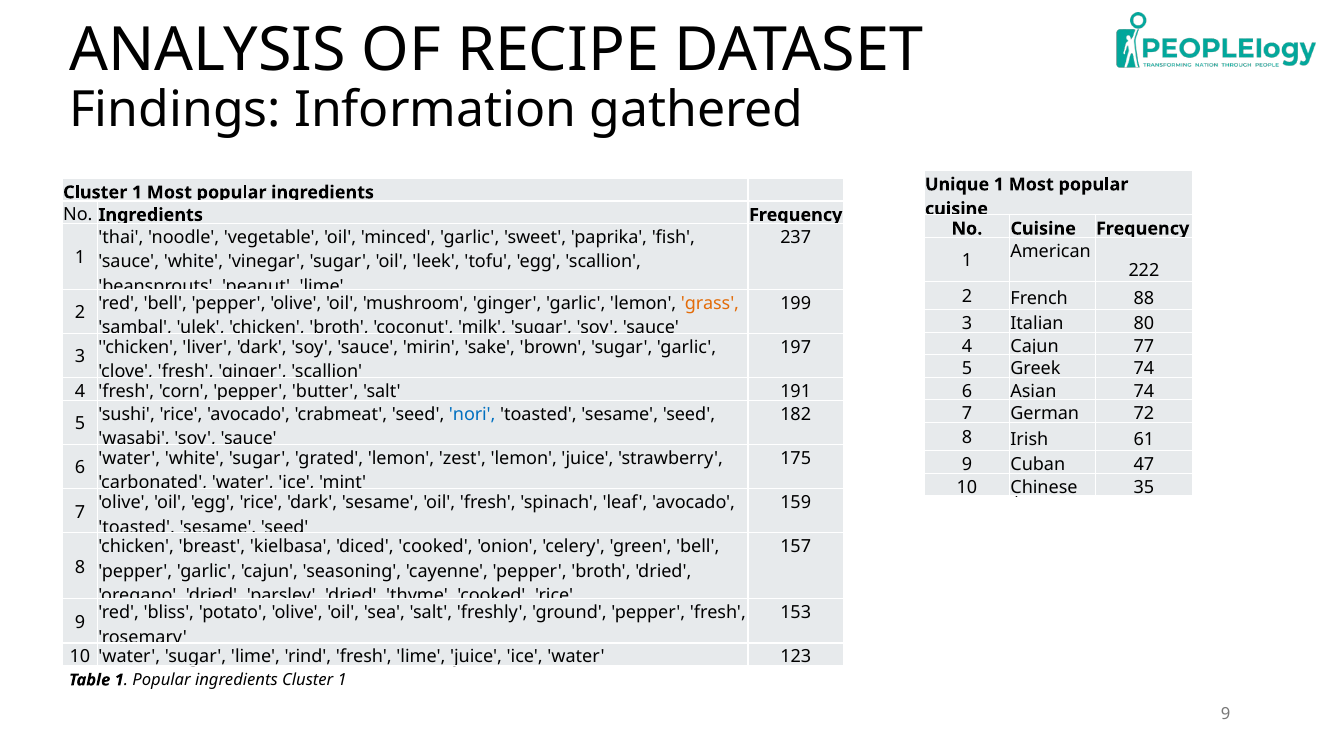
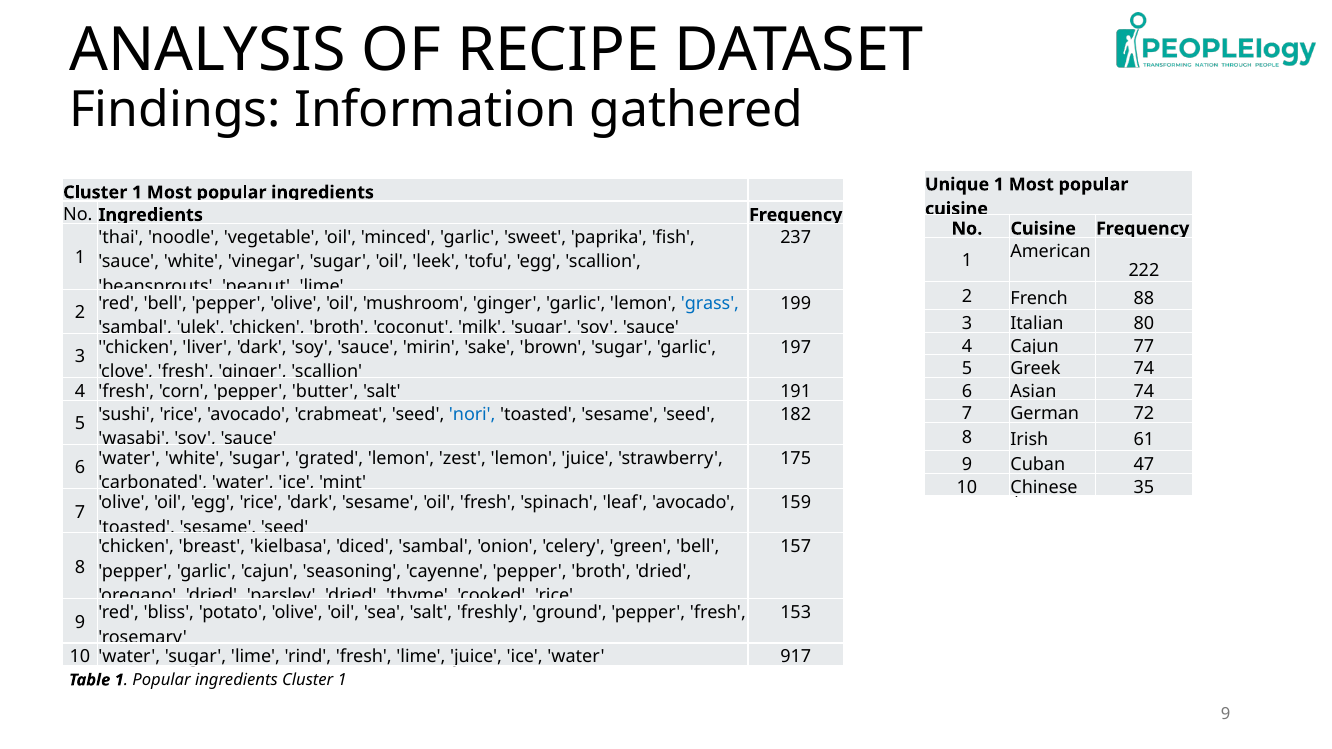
grass colour: orange -> blue (710, 303)
diced cooked: cooked -> sambal (436, 547)
123: 123 -> 917 (796, 657)
